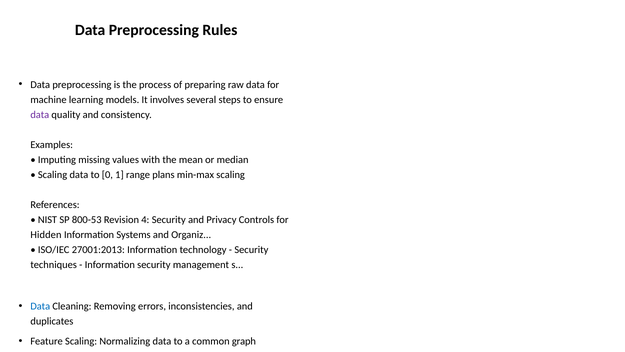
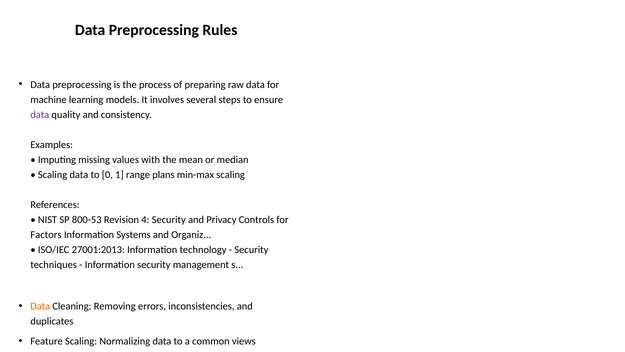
Hidden: Hidden -> Factors (46, 234)
Data colour: blue -> orange (40, 306)
graph: graph -> views (244, 341)
